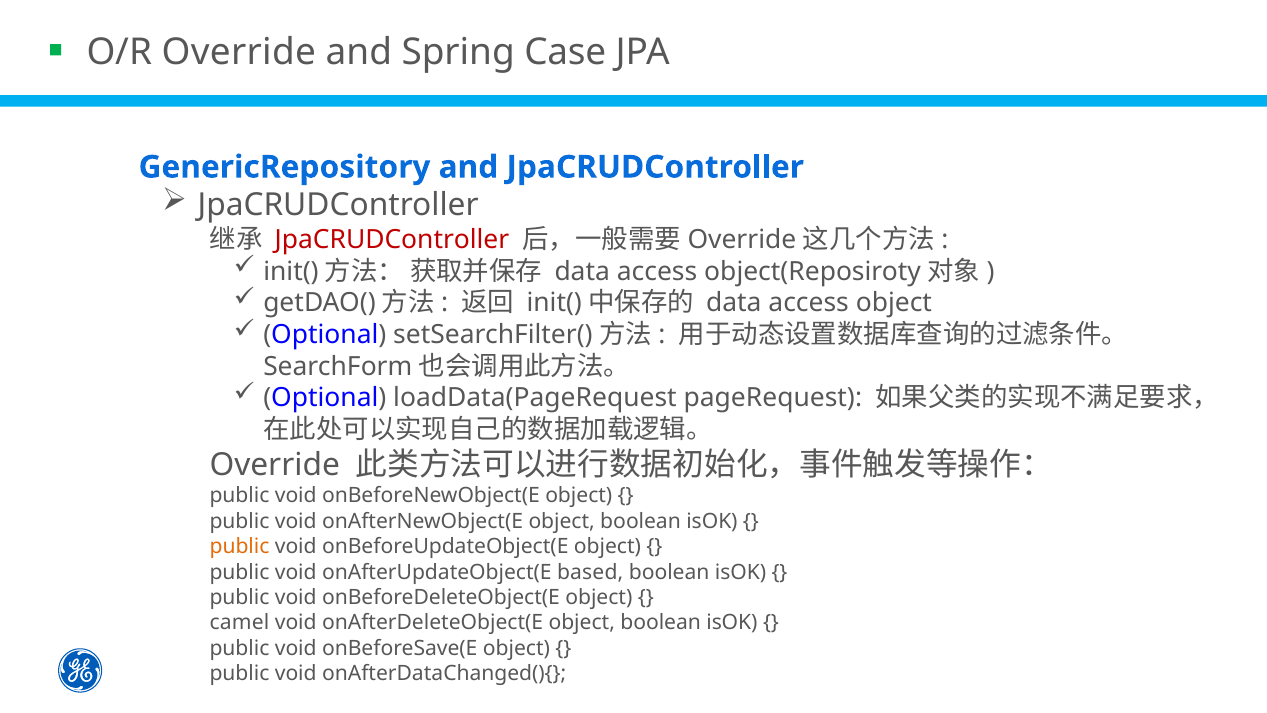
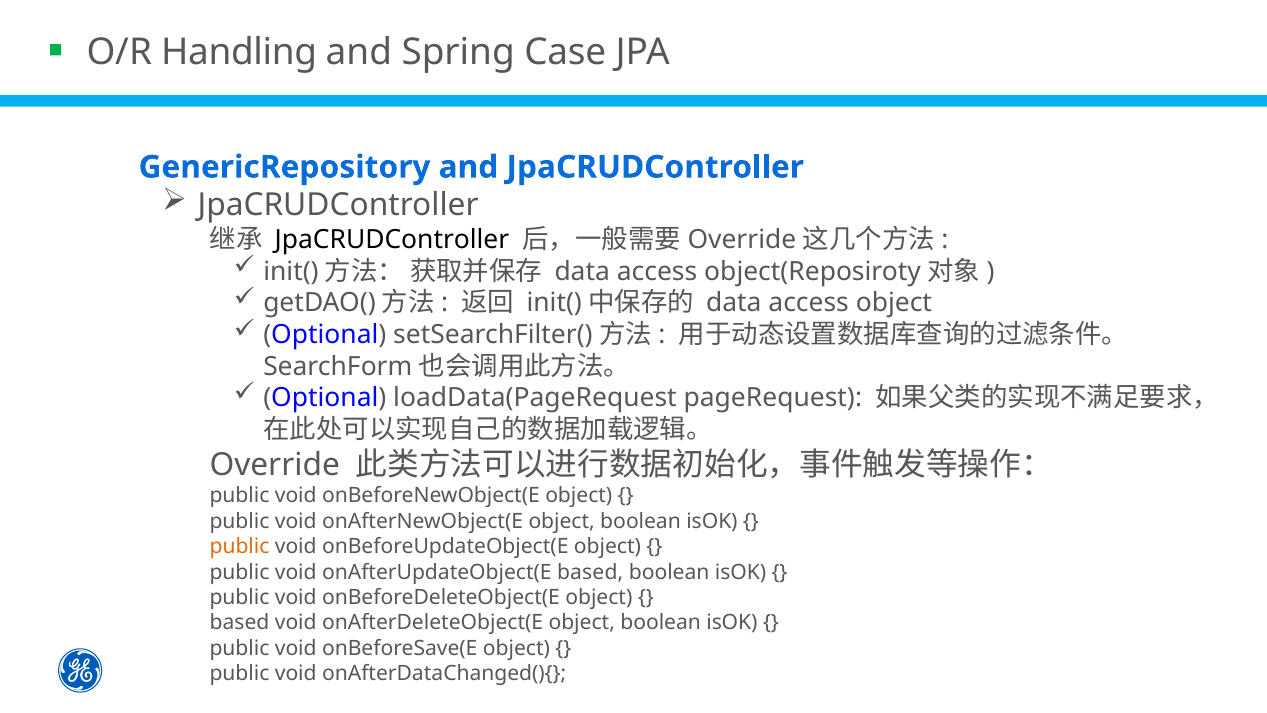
O/R Override: Override -> Handling (239, 52)
JpaCRUDController colour: red -> black (392, 240)
camel: camel -> based (240, 623)
